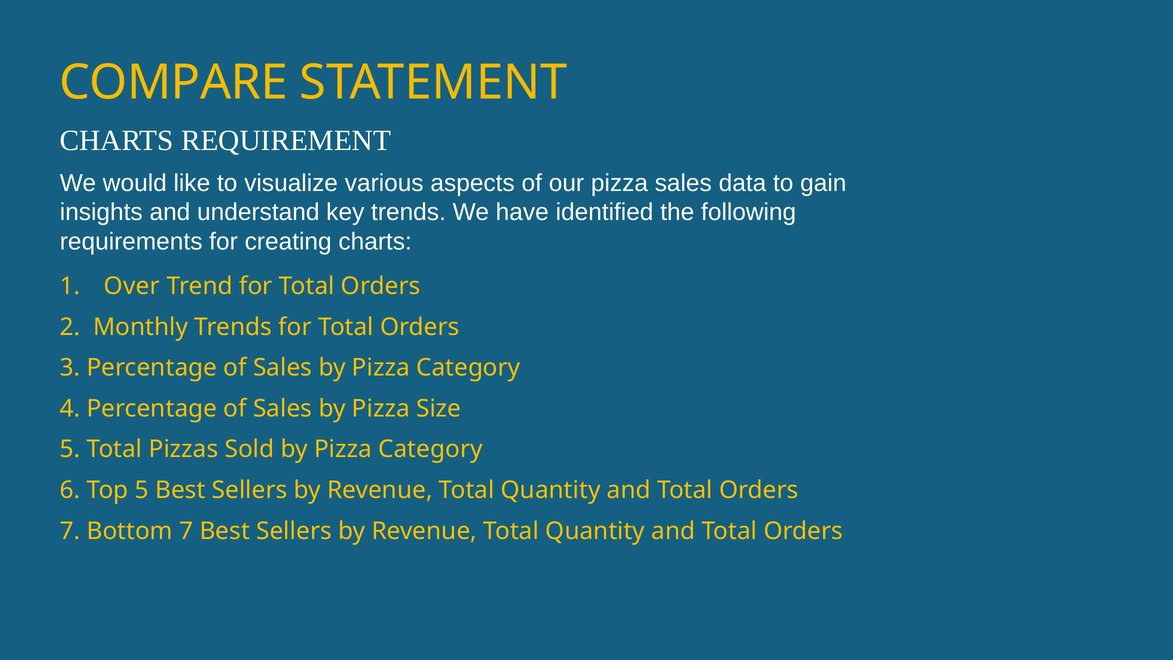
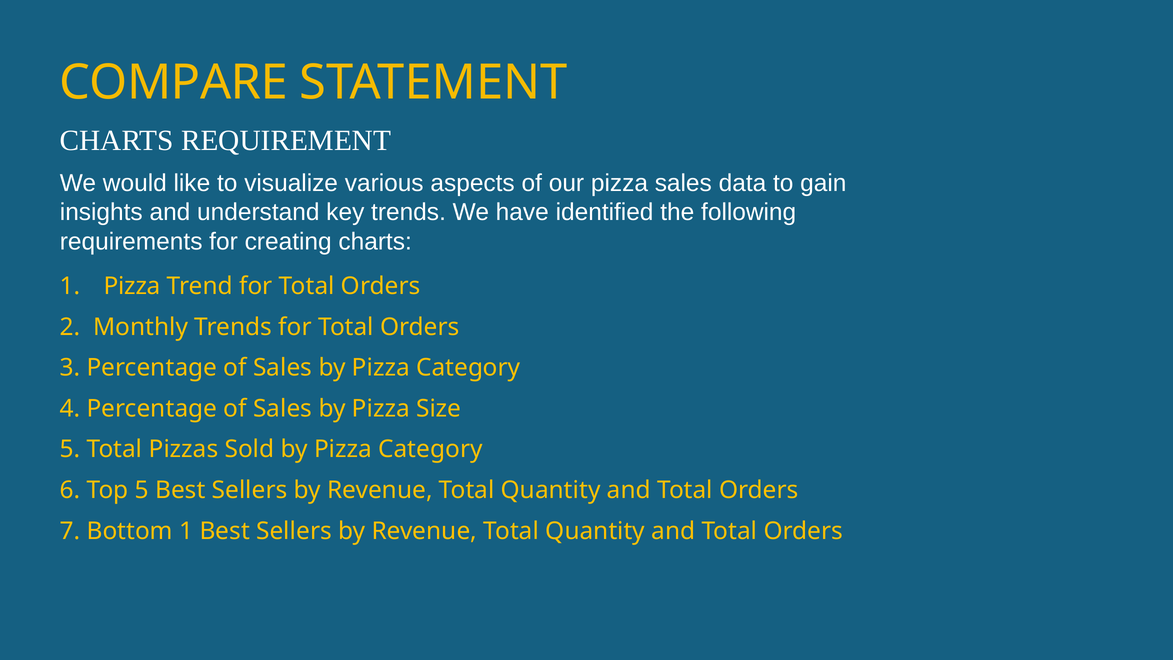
Over: Over -> Pizza (132, 286)
Bottom 7: 7 -> 1 (186, 531)
